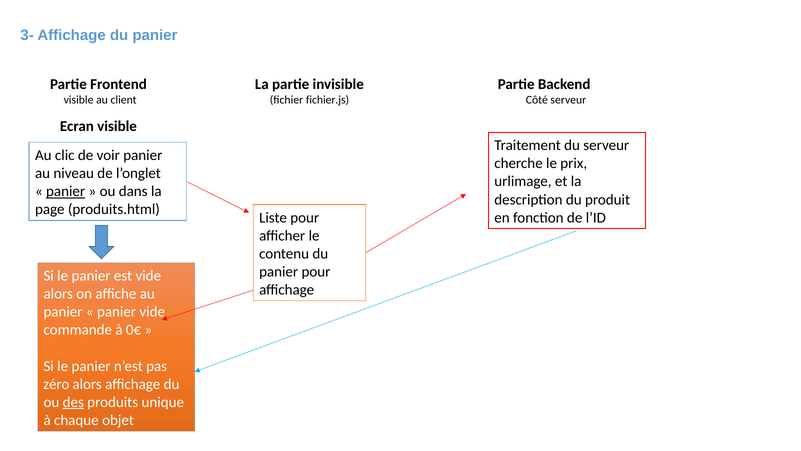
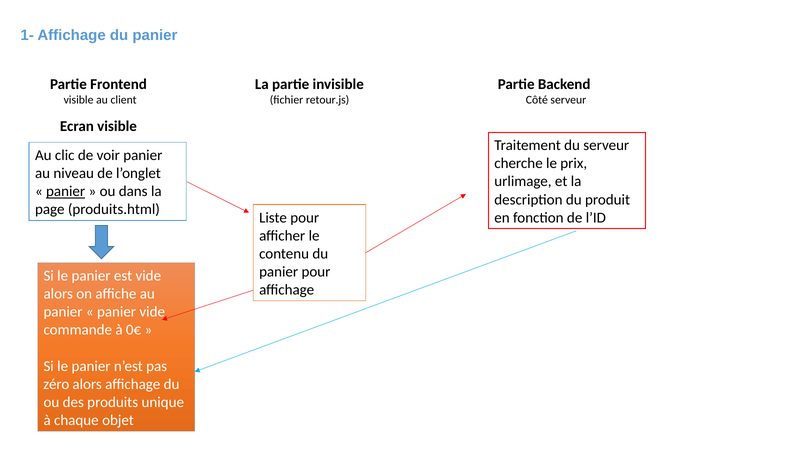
3-: 3- -> 1- (27, 35)
fichier.js: fichier.js -> retour.js (328, 100)
des underline: present -> none (73, 402)
